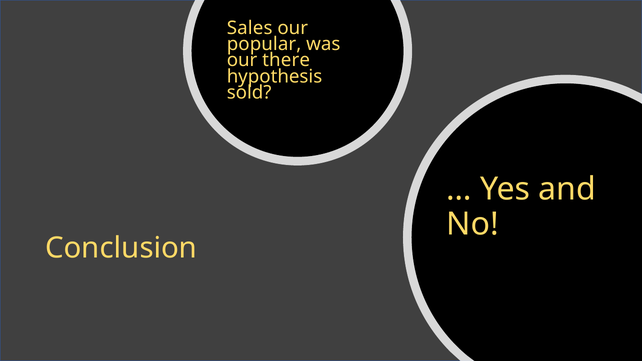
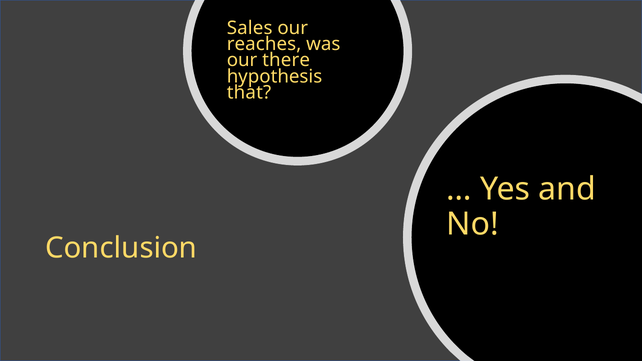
popular: popular -> reaches (264, 44)
sold: sold -> that (249, 93)
